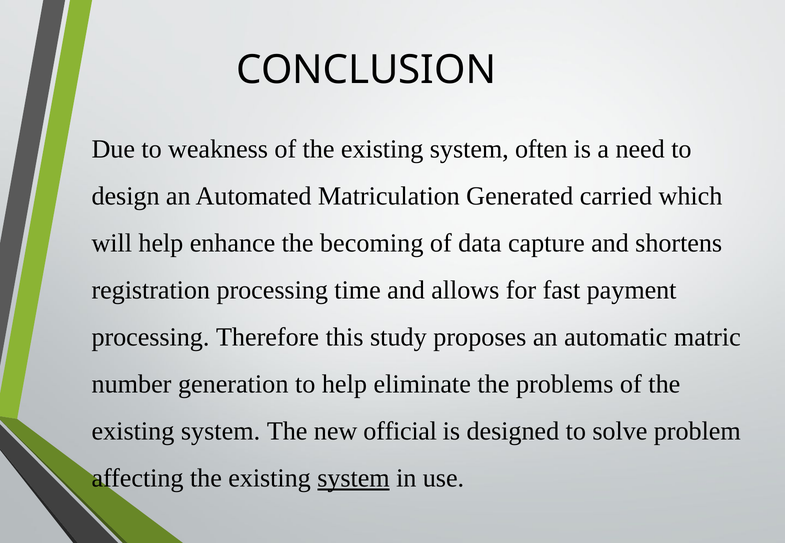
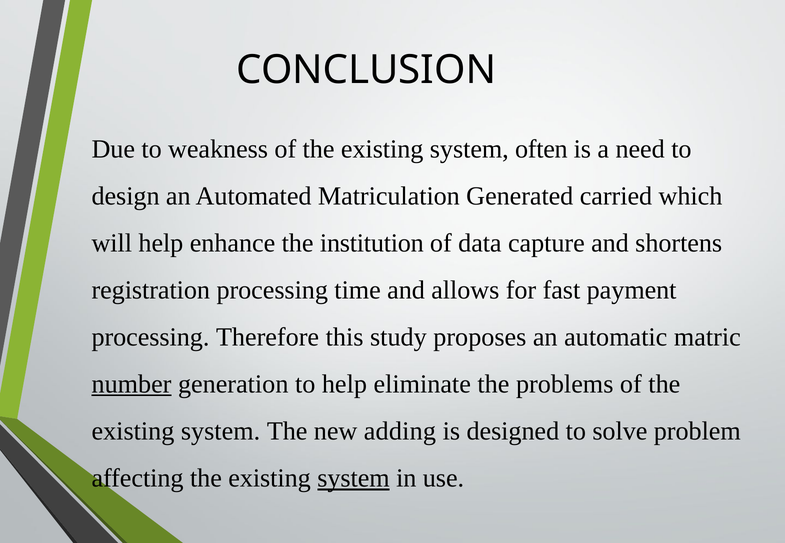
becoming: becoming -> institution (372, 243)
number underline: none -> present (131, 385)
official: official -> adding (400, 432)
